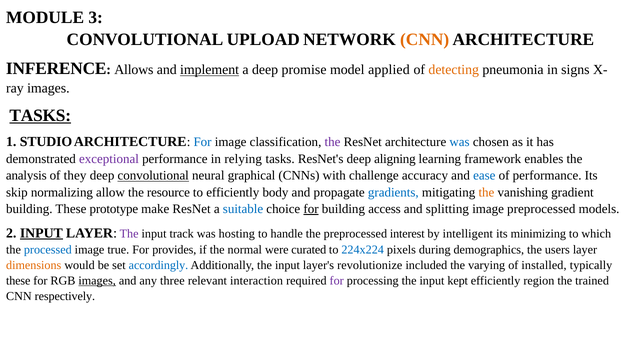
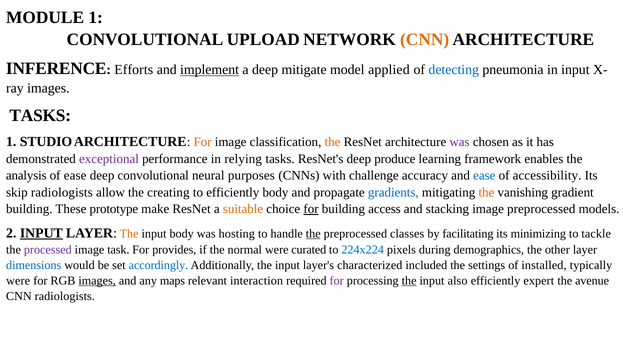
MODULE 3: 3 -> 1 (96, 17)
Allows: Allows -> Efforts (134, 70)
promise: promise -> mitigate (304, 70)
detecting colour: orange -> blue (454, 70)
in signs: signs -> input (575, 70)
TASKS underline: present -> none (40, 116)
For colour: blue -> orange (203, 142)
the colour: purple -> orange (332, 142)
was colour: blue -> purple (460, 142)
aligning: aligning -> produce (395, 159)
of they: they -> ease (75, 176)
convolutional underline: present -> none (153, 176)
graphical: graphical -> purposes (251, 176)
of performance: performance -> accessibility (547, 176)
skip normalizing: normalizing -> radiologists (62, 193)
resource: resource -> creating (168, 193)
suitable colour: blue -> orange (243, 209)
splitting: splitting -> stacking (447, 209)
The colour: purple -> orange (129, 234)
input track: track -> body (182, 234)
the underline: none -> present (313, 234)
interest: interest -> classes (407, 234)
intelligent: intelligent -> facilitating (468, 234)
which: which -> tackle (596, 234)
processed colour: blue -> purple (48, 250)
true: true -> task (118, 250)
users: users -> other (557, 250)
dimensions colour: orange -> blue (34, 265)
revolutionize: revolutionize -> characterized (370, 265)
varying: varying -> settings (487, 265)
these: these -> were (18, 281)
three: three -> maps (172, 281)
the underline: none -> present (409, 281)
kept: kept -> also (458, 281)
region: region -> expert (539, 281)
trained: trained -> avenue (592, 281)
CNN respectively: respectively -> radiologists (65, 296)
